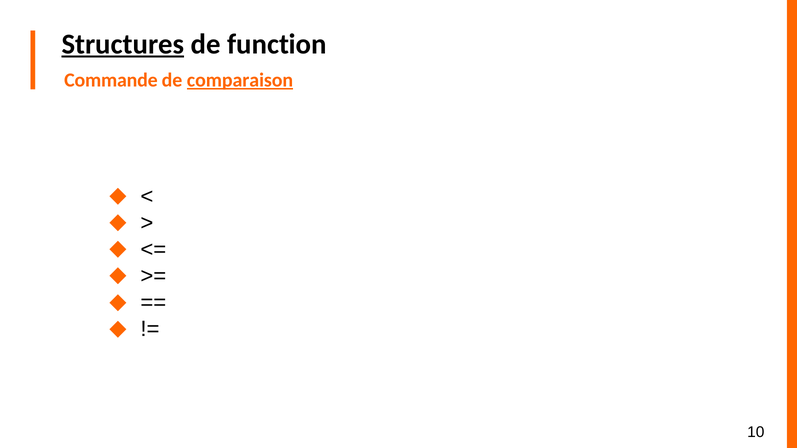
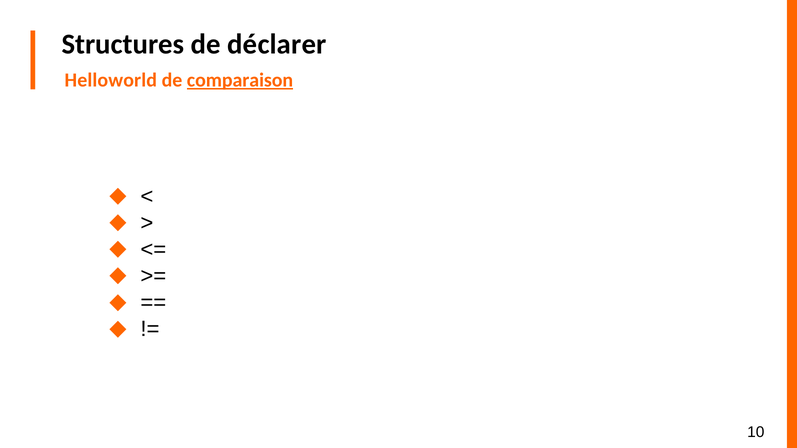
Structures underline: present -> none (123, 44)
function: function -> déclarer (277, 44)
Commande: Commande -> Helloworld (111, 80)
